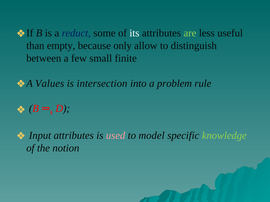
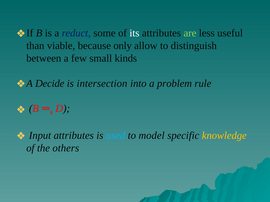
empty: empty -> viable (61, 46)
finite: finite -> kinds (126, 58)
Values: Values -> Decide (50, 84)
used colour: pink -> light blue (116, 136)
knowledge colour: light green -> yellow (224, 136)
notion: notion -> others (66, 148)
